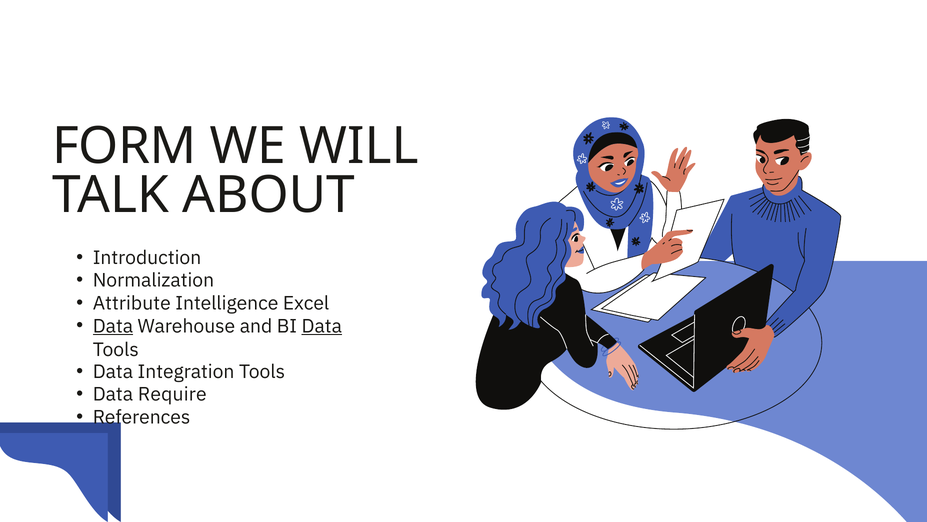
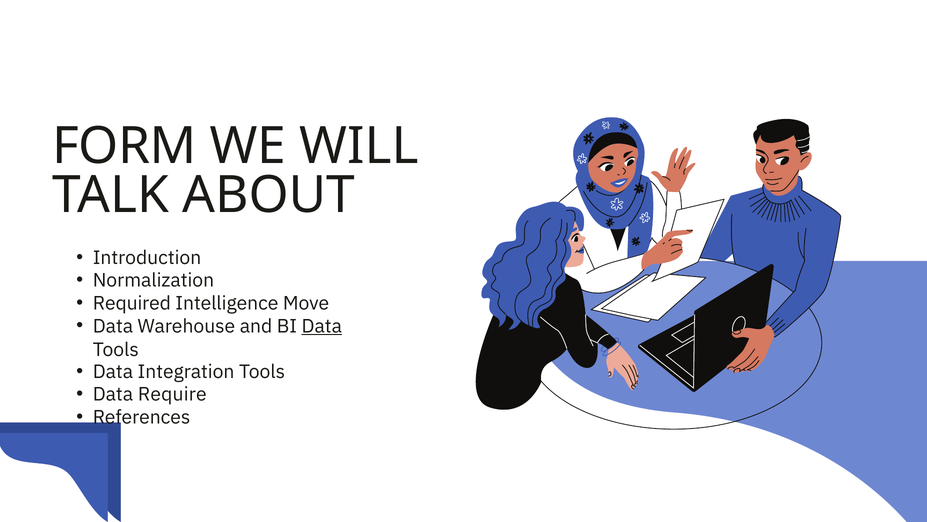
Attribute: Attribute -> Required (132, 303)
Excel: Excel -> Move (306, 303)
Data underline: present -> none (113, 326)
